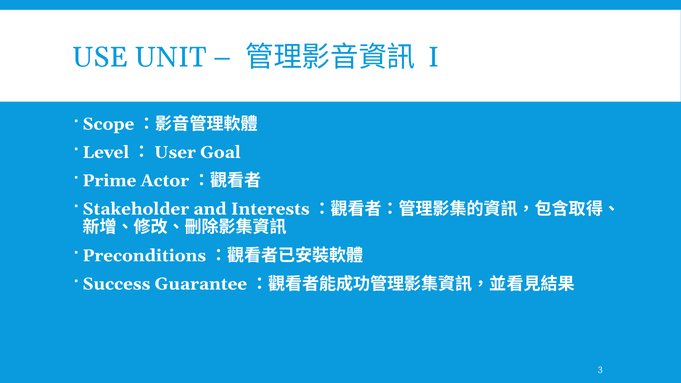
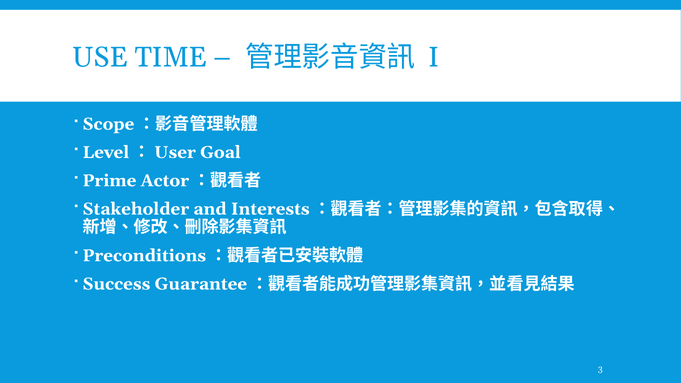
UNIT: UNIT -> TIME (171, 57)
